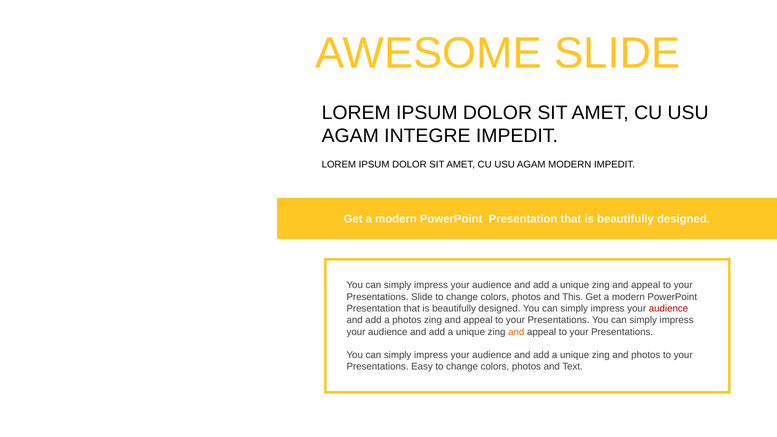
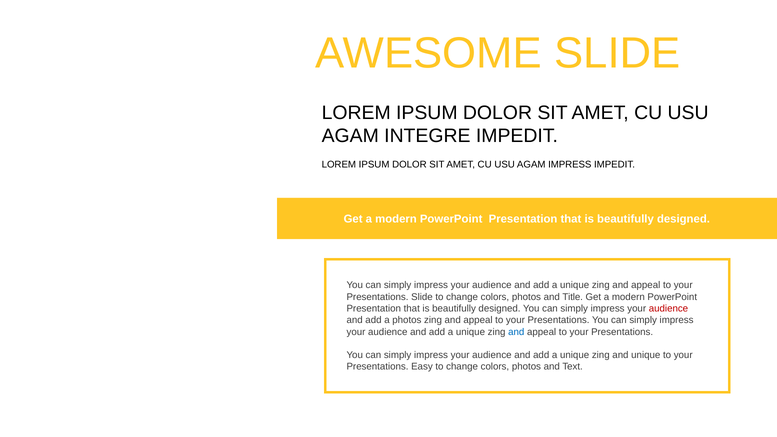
AGAM MODERN: MODERN -> IMPRESS (570, 165)
This: This -> Title (573, 297)
and colour: orange -> blue (516, 332)
and photos: photos -> unique (646, 355)
